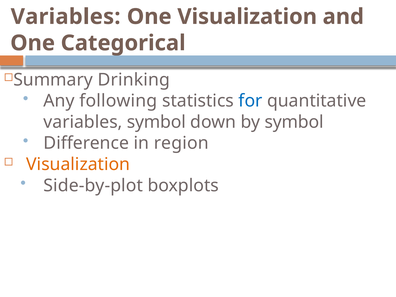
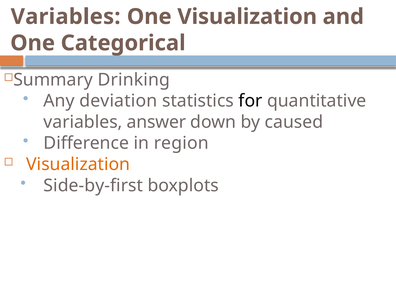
following: following -> deviation (118, 101)
for colour: blue -> black (250, 101)
variables symbol: symbol -> answer (156, 122)
by symbol: symbol -> caused (294, 122)
Side-by-plot: Side-by-plot -> Side-by-first (93, 185)
